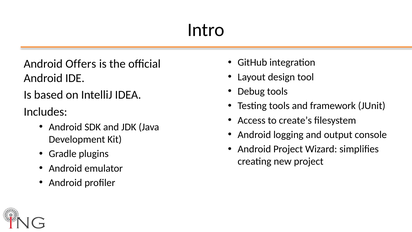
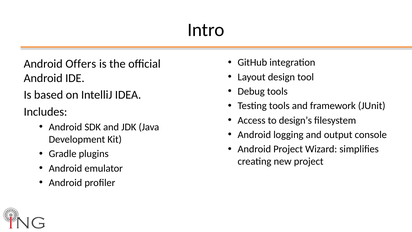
create’s: create’s -> design’s (295, 120)
